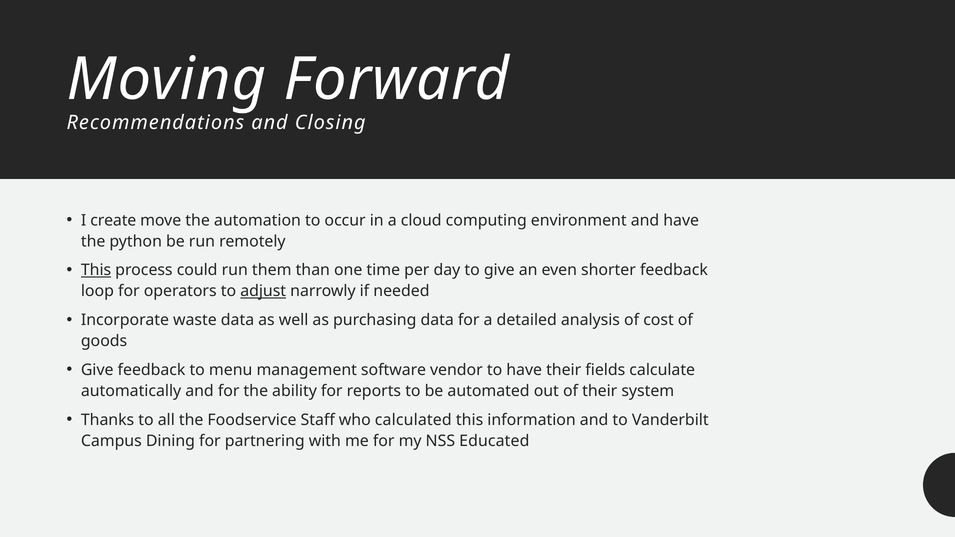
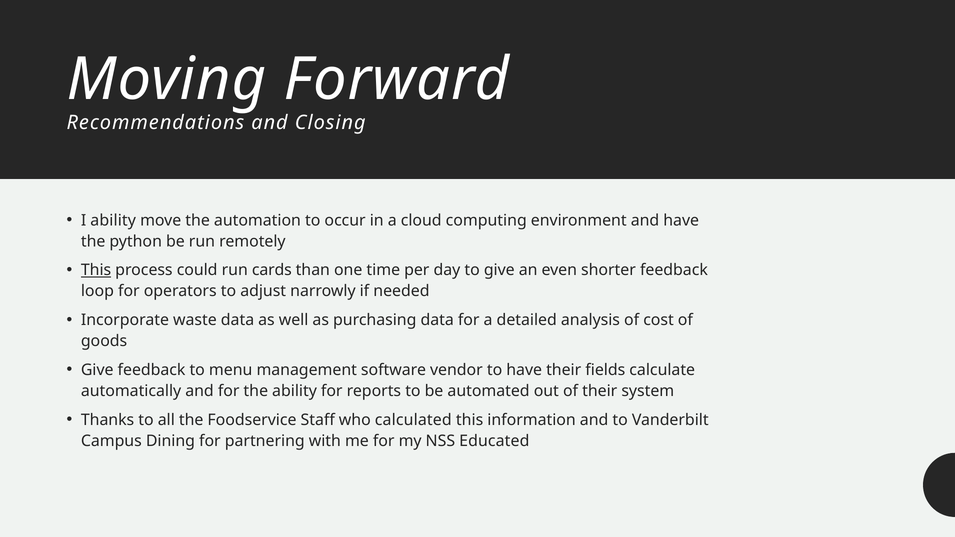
I create: create -> ability (113, 220)
them: them -> cards (272, 270)
adjust underline: present -> none (263, 291)
